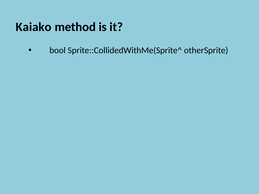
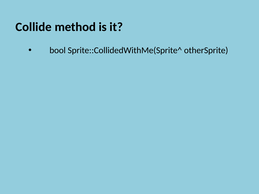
Kaiako: Kaiako -> Collide (34, 27)
